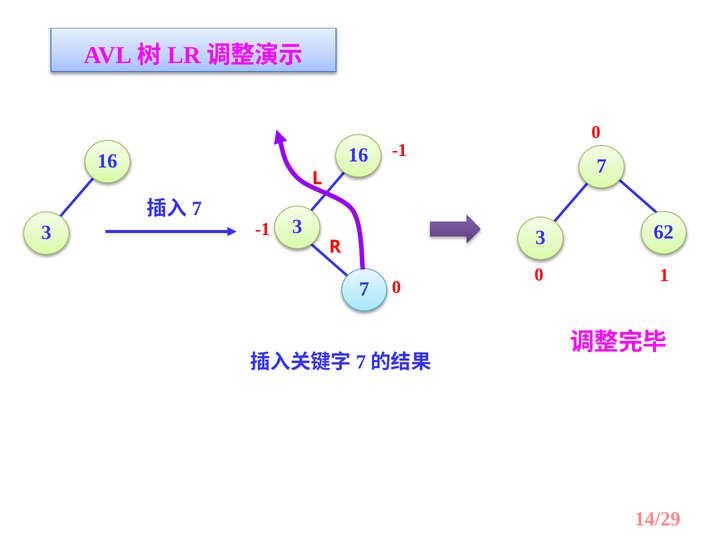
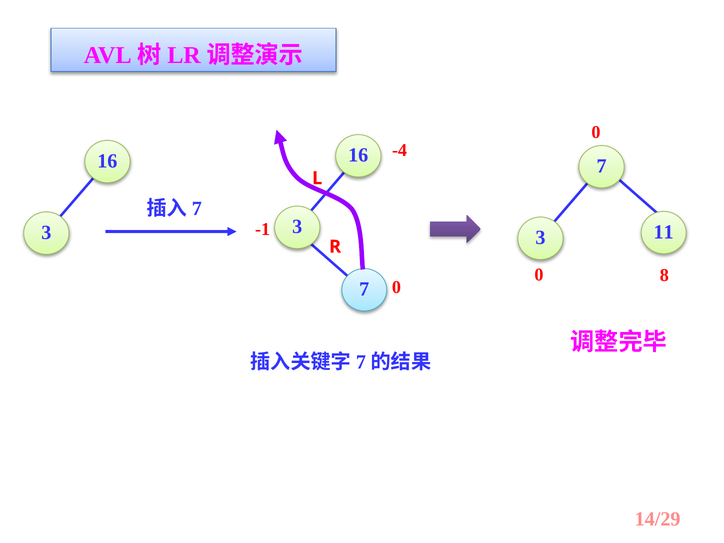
-1: -1 -> -4 (400, 150)
62: 62 -> 11 (664, 232)
1: 1 -> 8 (664, 275)
